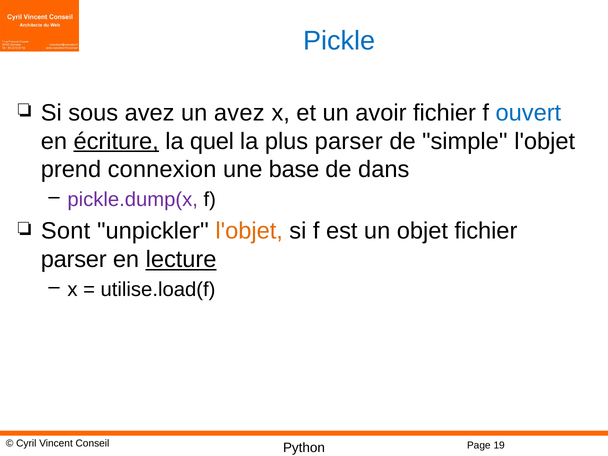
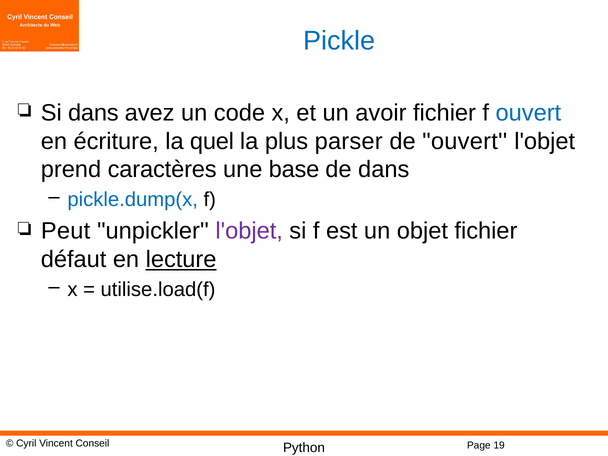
Si sous: sous -> dans (93, 113)
un avez: avez -> code (239, 113)
écriture underline: present -> none (116, 141)
de simple: simple -> ouvert (465, 141)
connexion: connexion -> caractères (162, 170)
pickle.dump(x colour: purple -> blue (133, 200)
Sont: Sont -> Peut (66, 231)
l'objet colour: orange -> purple (249, 231)
parser: parser -> défaut (74, 259)
